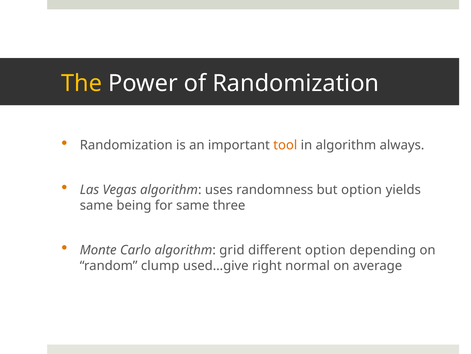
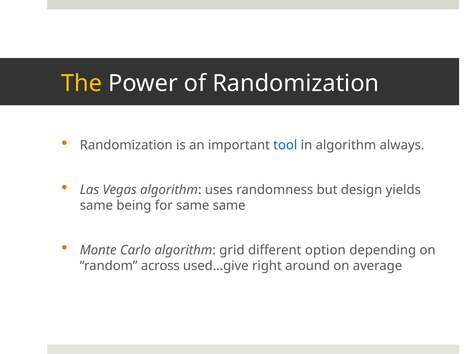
tool colour: orange -> blue (285, 145)
but option: option -> design (362, 189)
same three: three -> same (229, 205)
clump: clump -> across (160, 265)
normal: normal -> around (308, 265)
